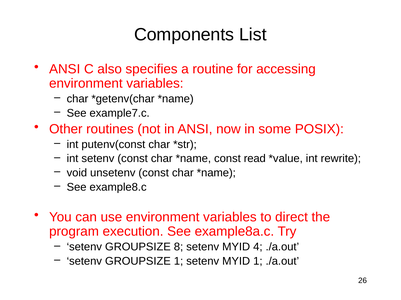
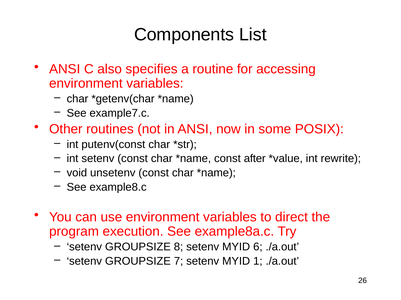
read: read -> after (255, 159)
4: 4 -> 6 (258, 248)
GROUPSIZE 1: 1 -> 7 (179, 262)
